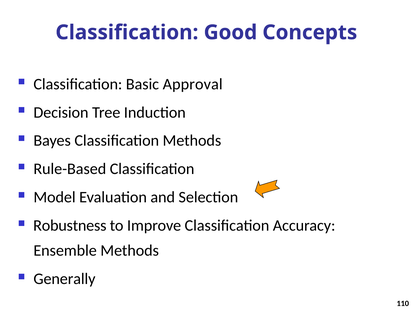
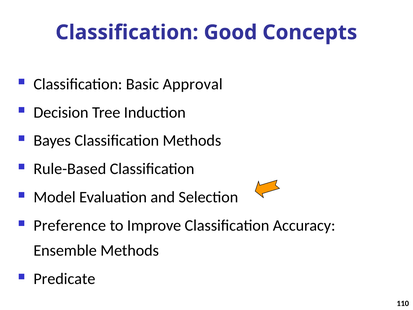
Robustness: Robustness -> Preference (70, 225)
Generally: Generally -> Predicate (64, 279)
